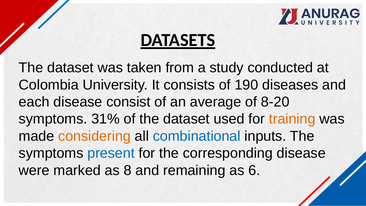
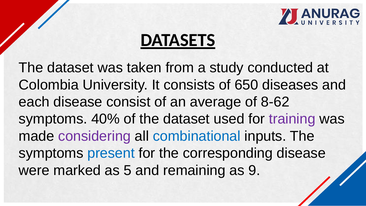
190: 190 -> 650 (246, 85)
8-20: 8-20 -> 8-62 (275, 102)
31%: 31% -> 40% (106, 119)
training colour: orange -> purple (292, 119)
considering colour: orange -> purple (95, 136)
8: 8 -> 5 (128, 170)
6: 6 -> 9 (254, 170)
